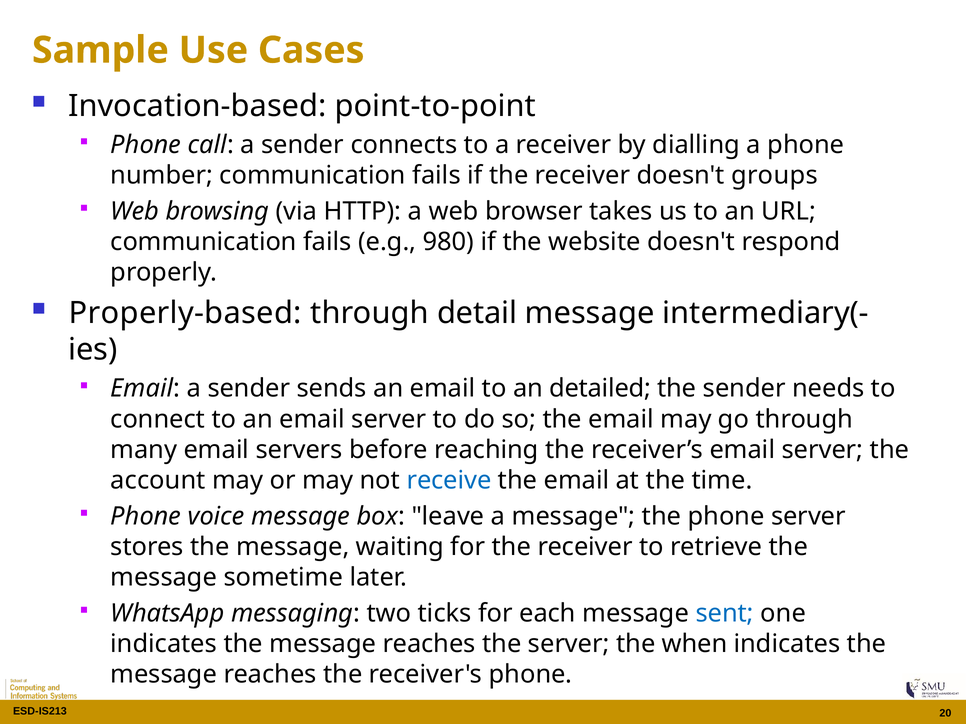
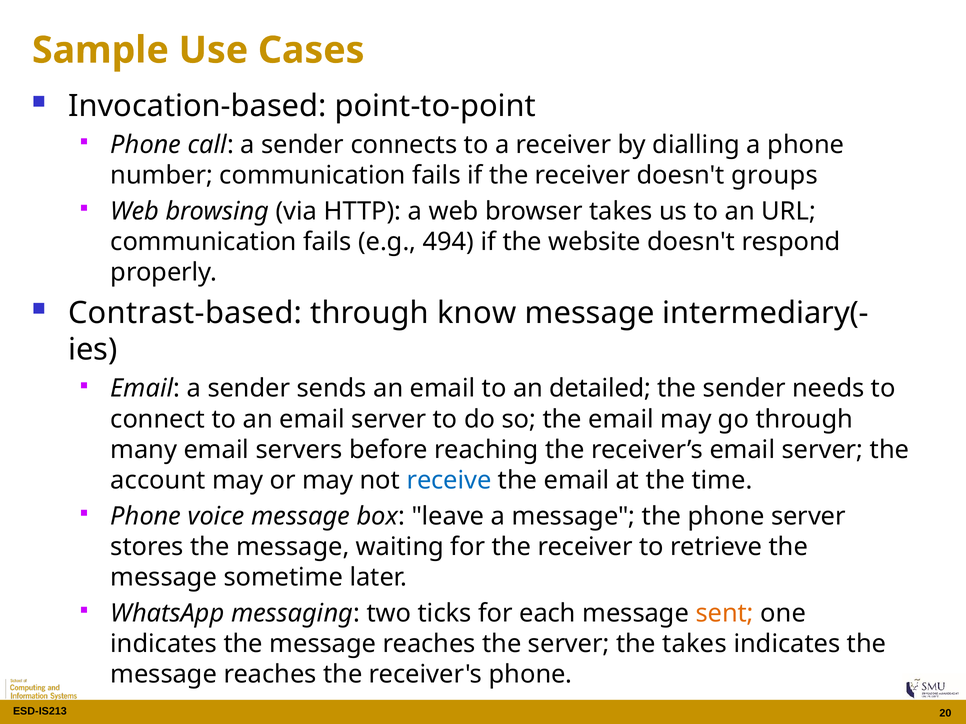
980: 980 -> 494 (448, 242)
Properly-based: Properly-based -> Contrast-based (185, 313)
detail: detail -> know (477, 313)
sent colour: blue -> orange (725, 614)
the when: when -> takes (694, 644)
